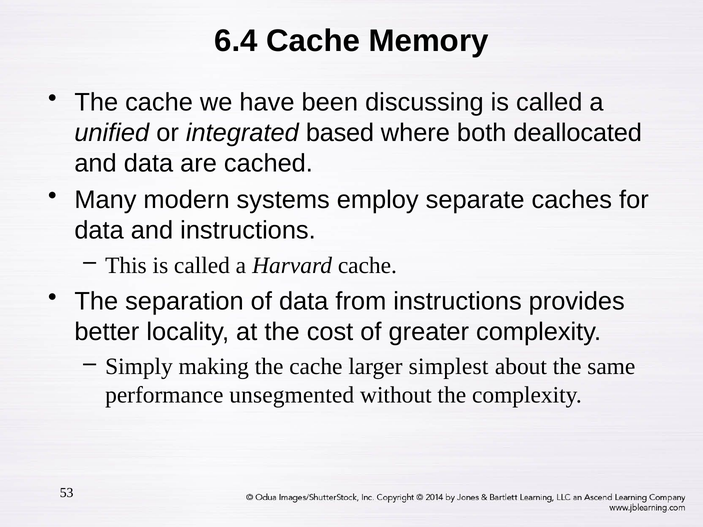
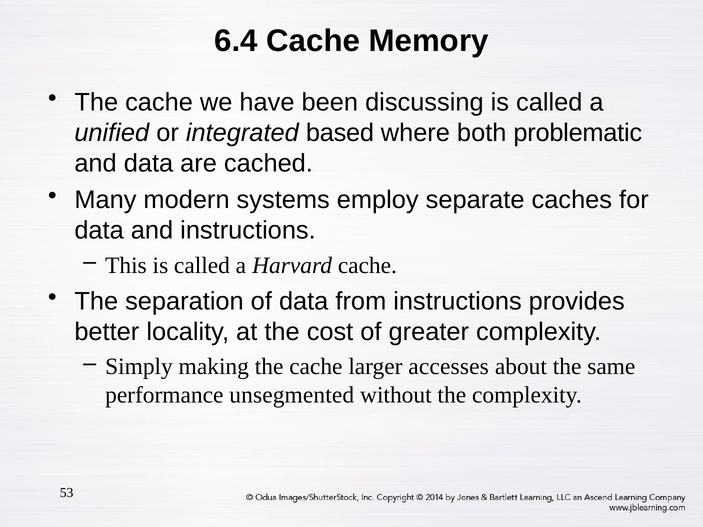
deallocated: deallocated -> problematic (578, 133)
simplest: simplest -> accesses (449, 367)
